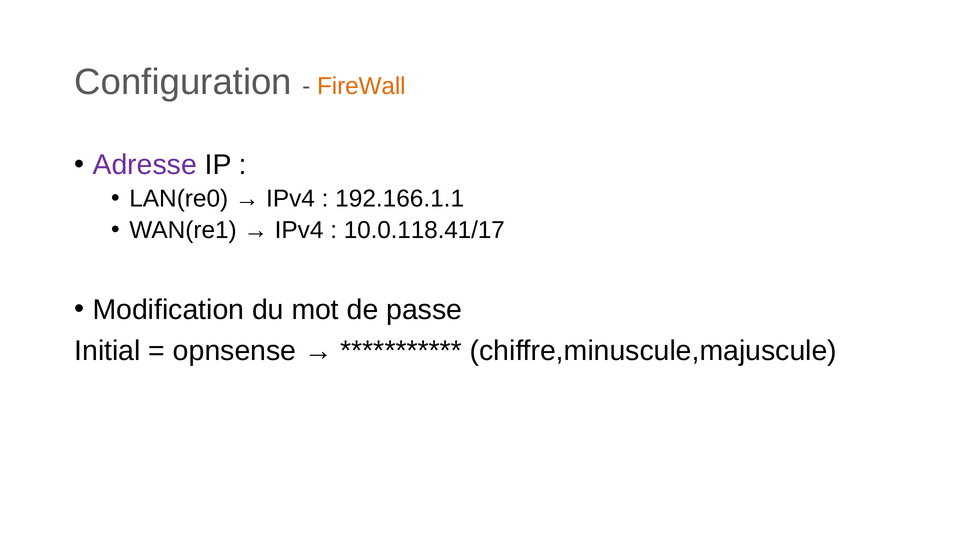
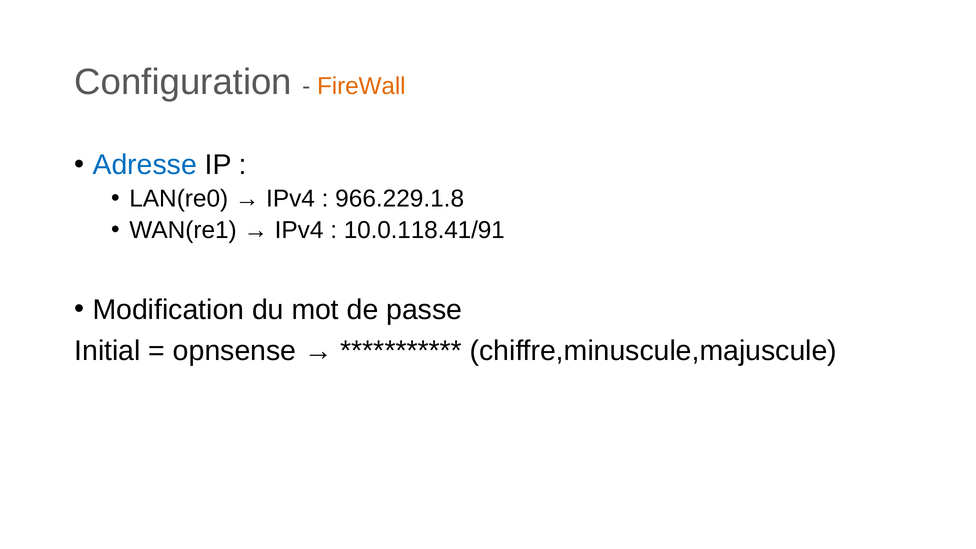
Adresse colour: purple -> blue (145, 165)
192.166.1.1: 192.166.1.1 -> 966.229.1.8 (400, 199)
10.0.118.41/17: 10.0.118.41/17 -> 10.0.118.41/91 (424, 230)
